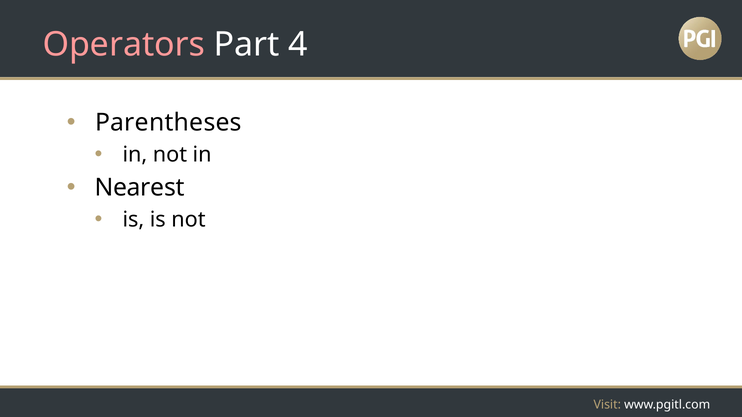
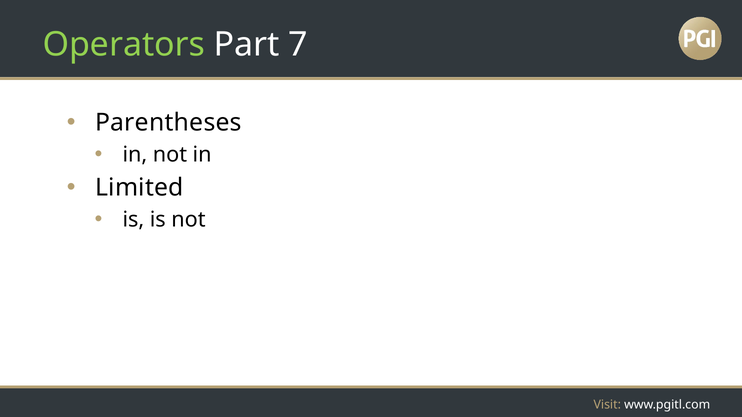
Operators colour: pink -> light green (124, 45)
4: 4 -> 7 (298, 45)
Nearest: Nearest -> Limited (139, 188)
